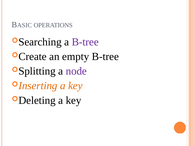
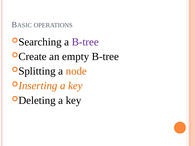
node colour: purple -> orange (76, 71)
